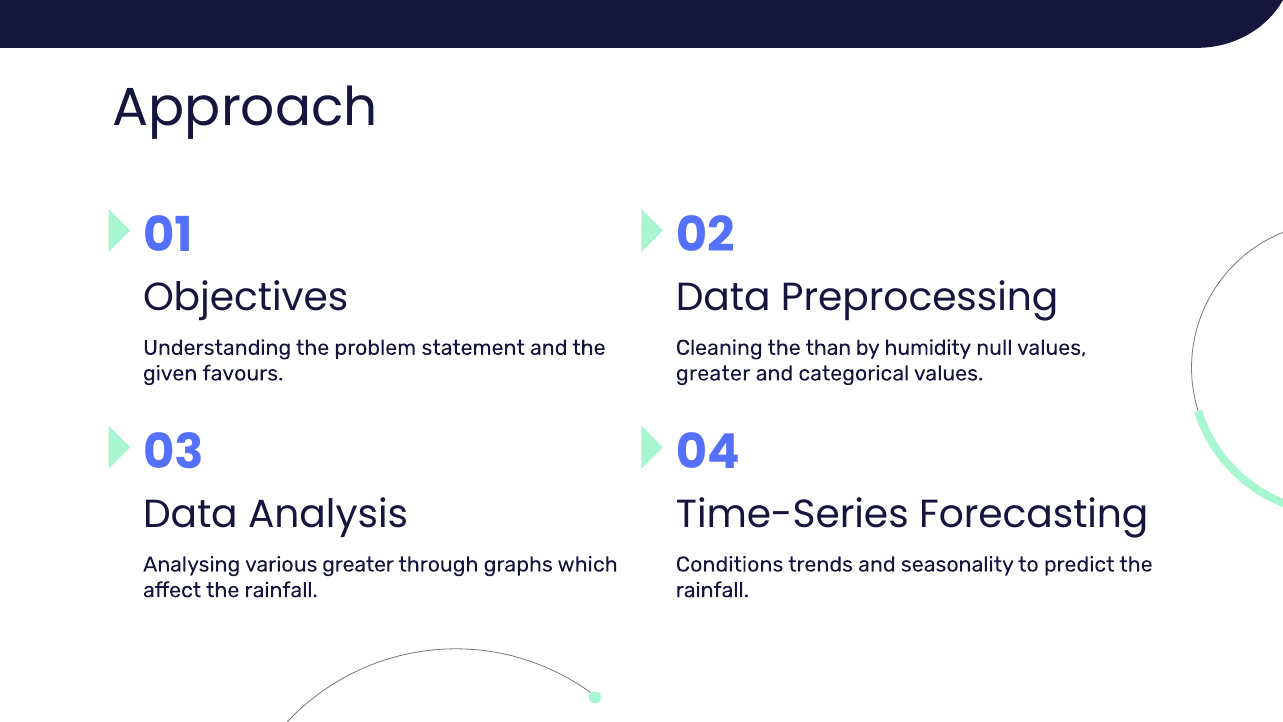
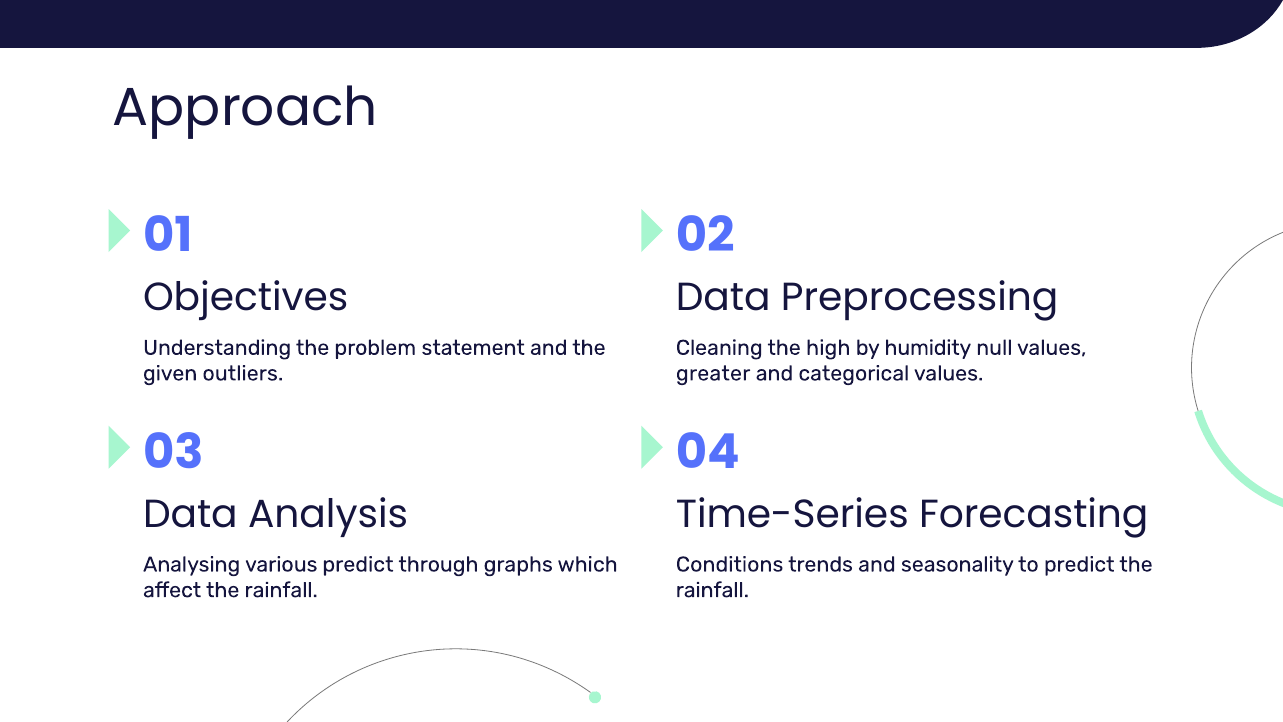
than: than -> high (828, 348)
favours: favours -> outliers (243, 373)
various greater: greater -> predict (358, 564)
